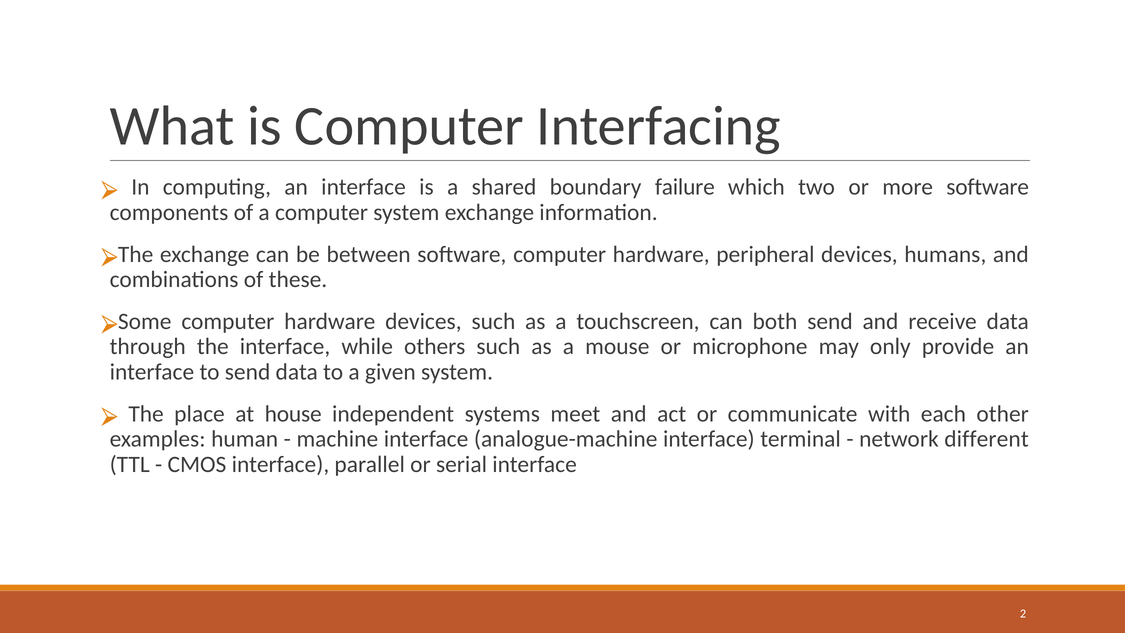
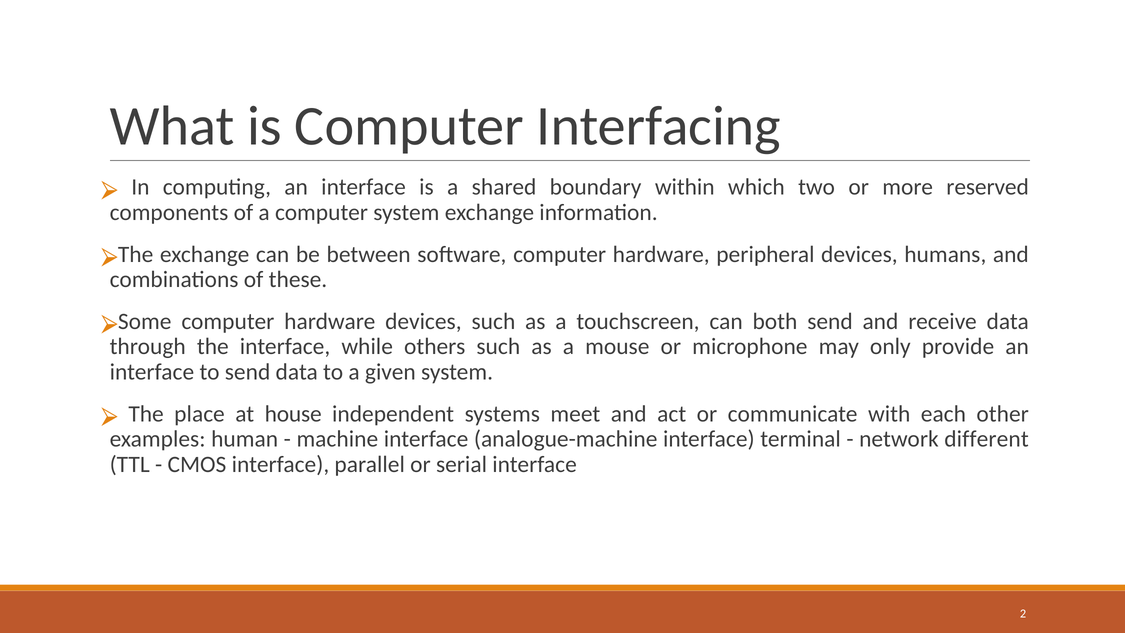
failure: failure -> within (685, 187)
more software: software -> reserved (988, 187)
